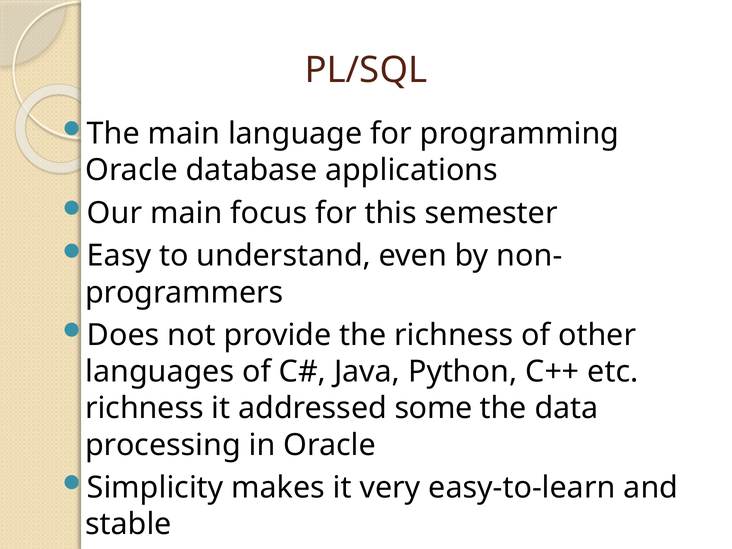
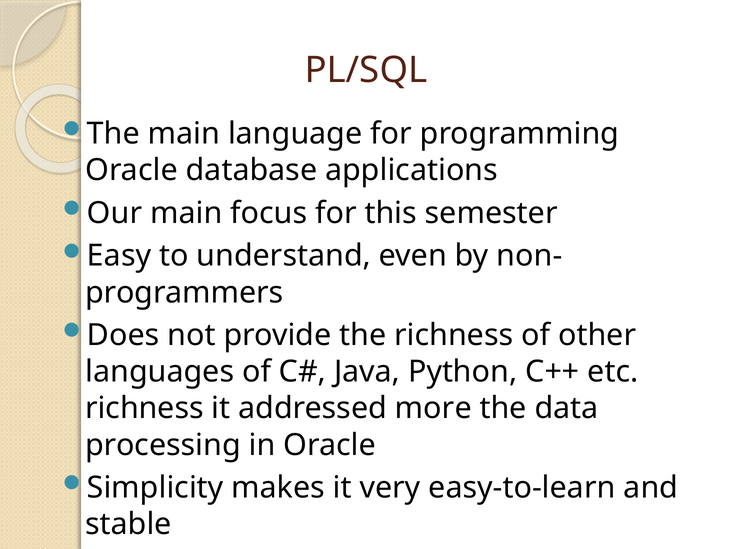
some: some -> more (433, 408)
